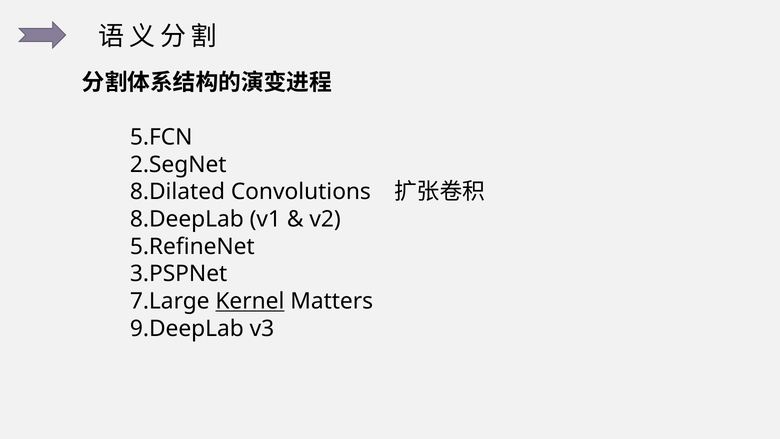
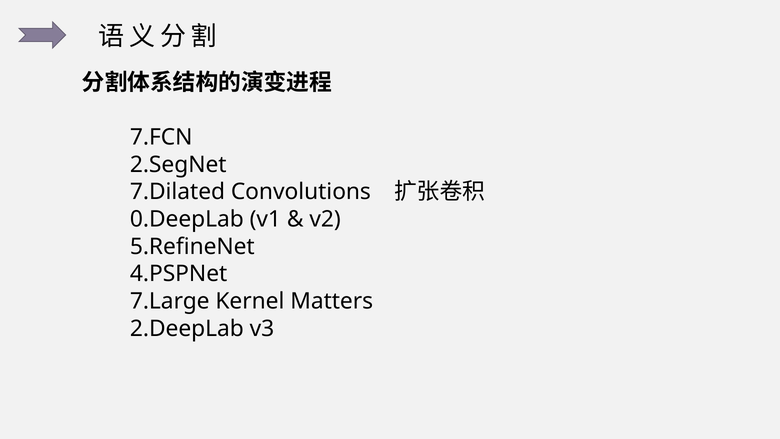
5.FCN: 5.FCN -> 7.FCN (161, 137)
8.Dilated: 8.Dilated -> 7.Dilated (178, 192)
8.DeepLab: 8.DeepLab -> 0.DeepLab (187, 219)
3.PSPNet: 3.PSPNet -> 4.PSPNet (179, 274)
Kernel underline: present -> none (250, 301)
9.DeepLab: 9.DeepLab -> 2.DeepLab (187, 328)
